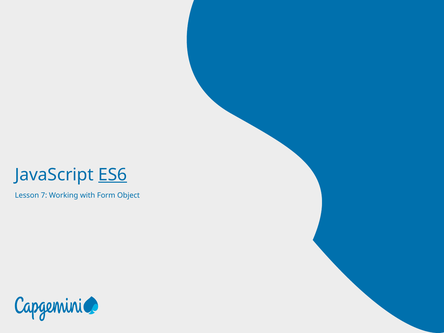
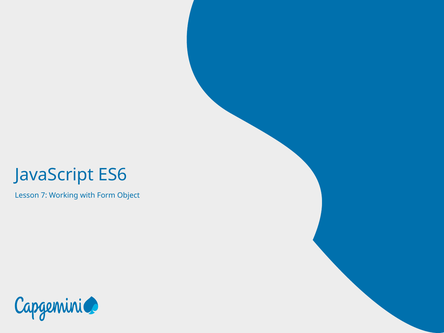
ES6 underline: present -> none (113, 175)
